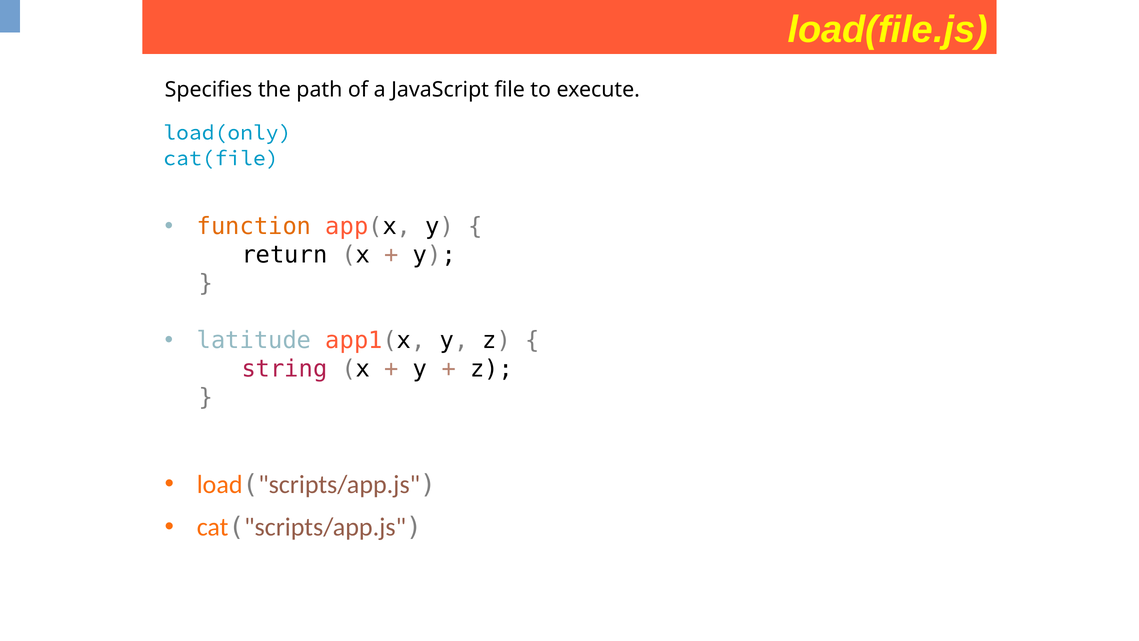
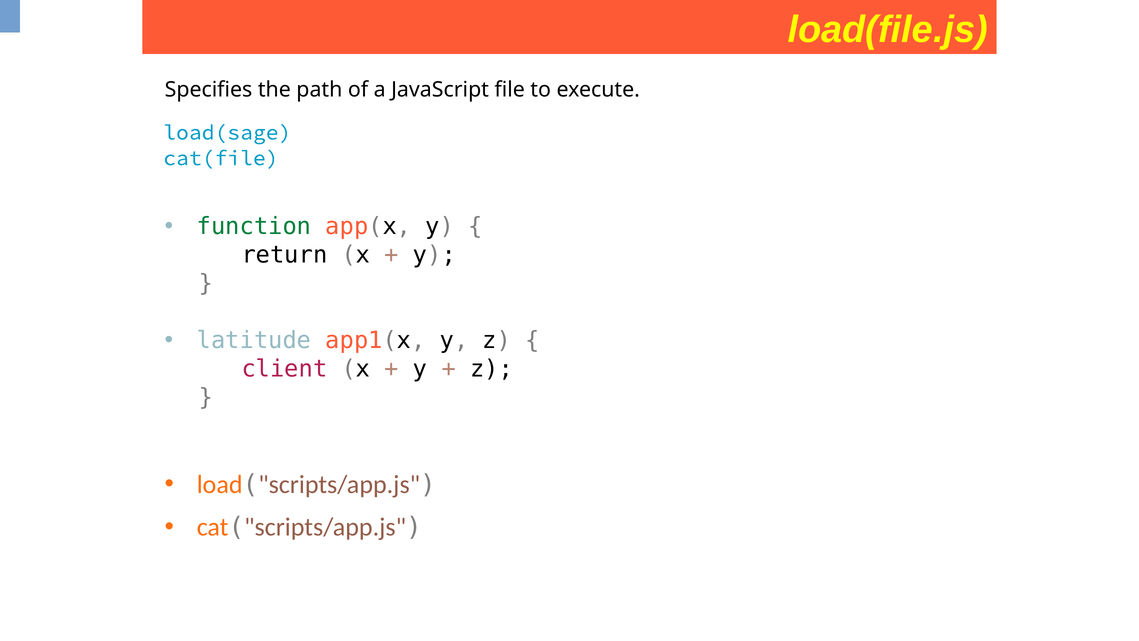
load(only: load(only -> load(sage (227, 132)
function colour: orange -> green (254, 227)
string: string -> client (284, 369)
